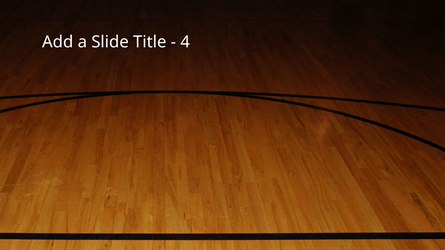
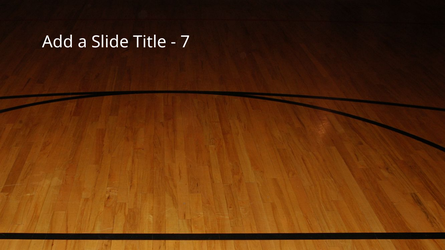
4: 4 -> 7 (185, 42)
